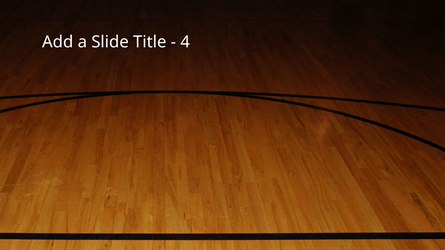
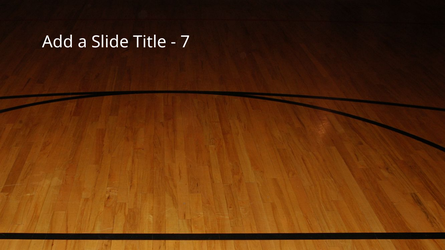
4: 4 -> 7 (185, 42)
